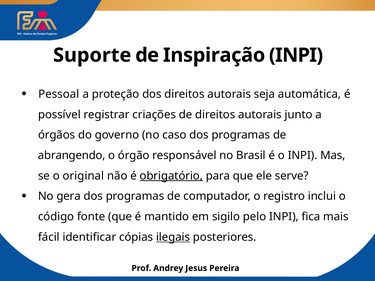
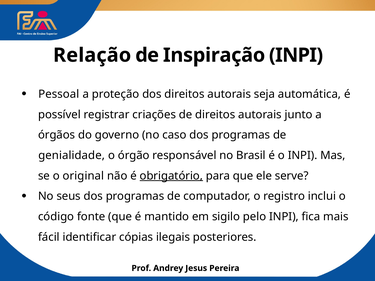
Suporte: Suporte -> Relação (92, 55)
abrangendo: abrangendo -> genialidade (72, 156)
gera: gera -> seus (69, 196)
ilegais underline: present -> none (173, 237)
